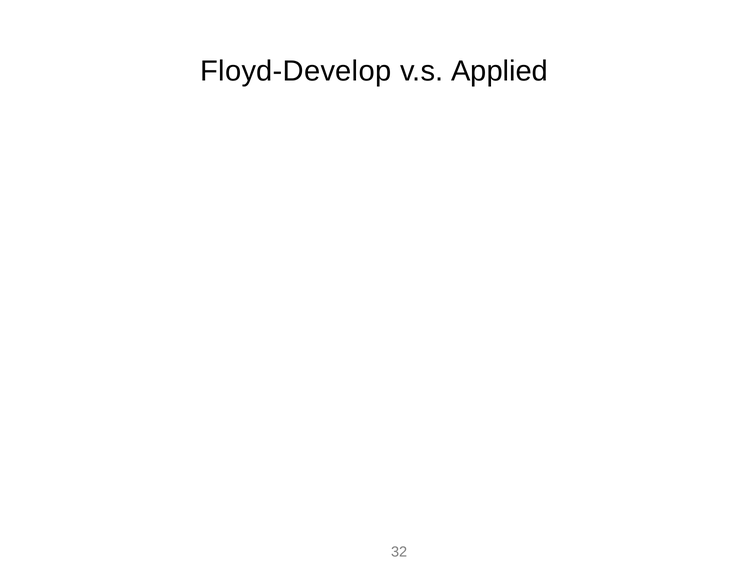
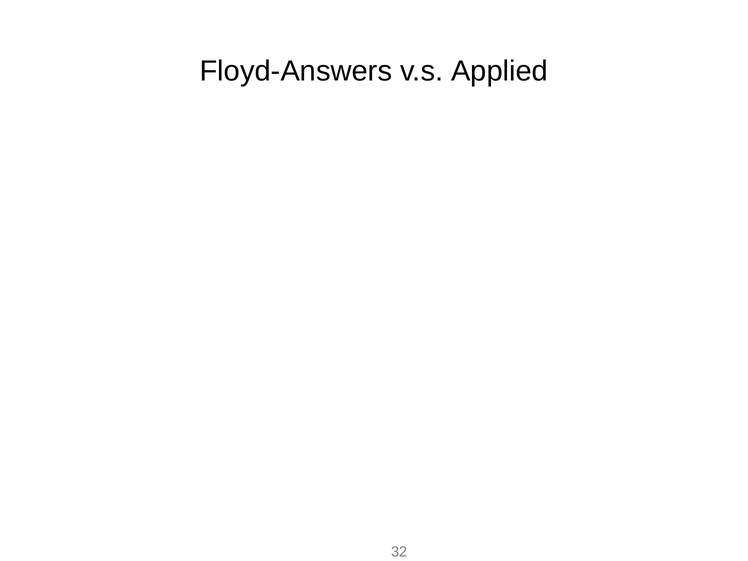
Floyd-Develop: Floyd-Develop -> Floyd-Answers (296, 71)
